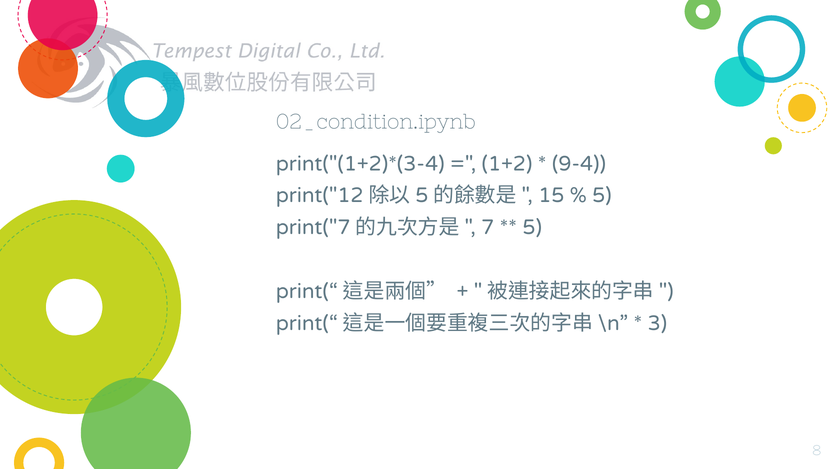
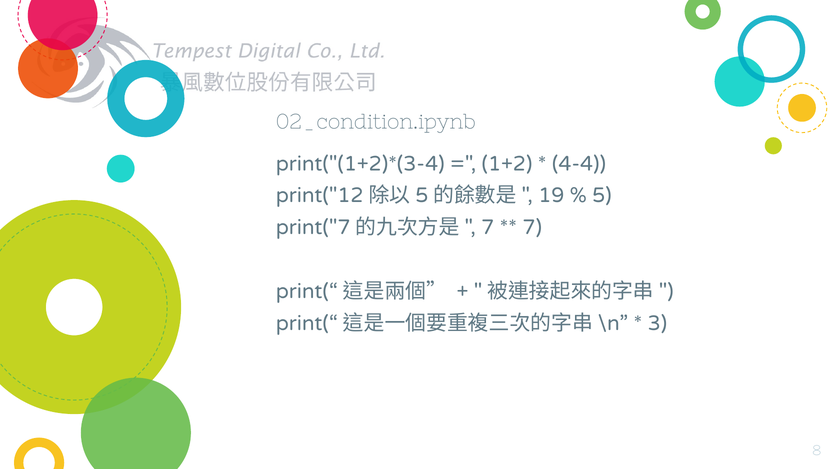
9-4: 9-4 -> 4-4 (579, 163)
15: 15 -> 19 (551, 195)
5: 5 -> 7 (532, 227)
